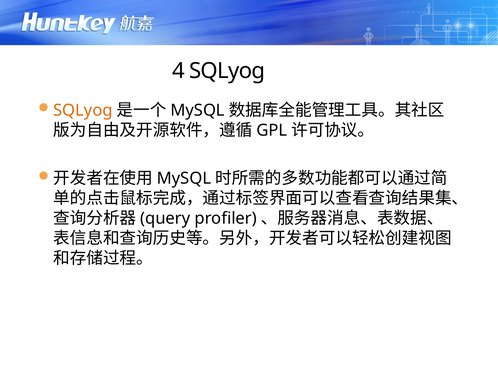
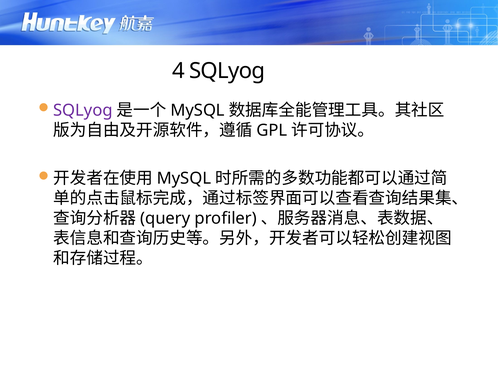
SQLyog colour: orange -> purple (83, 110)
